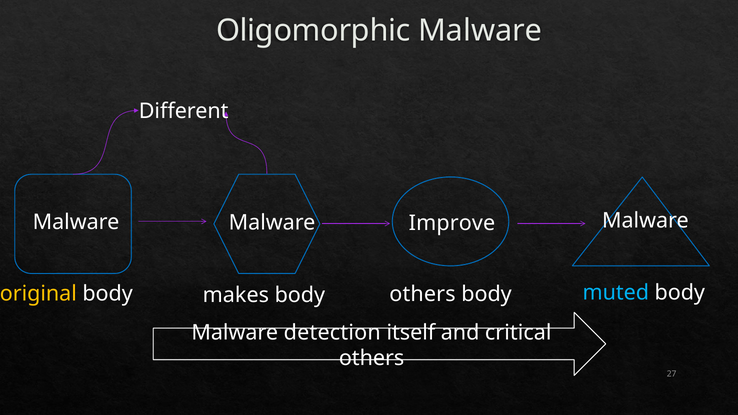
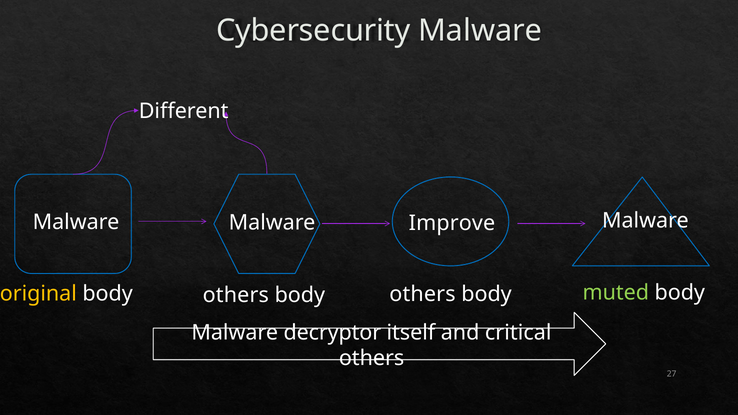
Oligomorphic: Oligomorphic -> Cybersecurity (313, 31)
muted colour: light blue -> light green (616, 293)
makes: makes -> others (236, 295)
detection: detection -> decryptor (332, 333)
